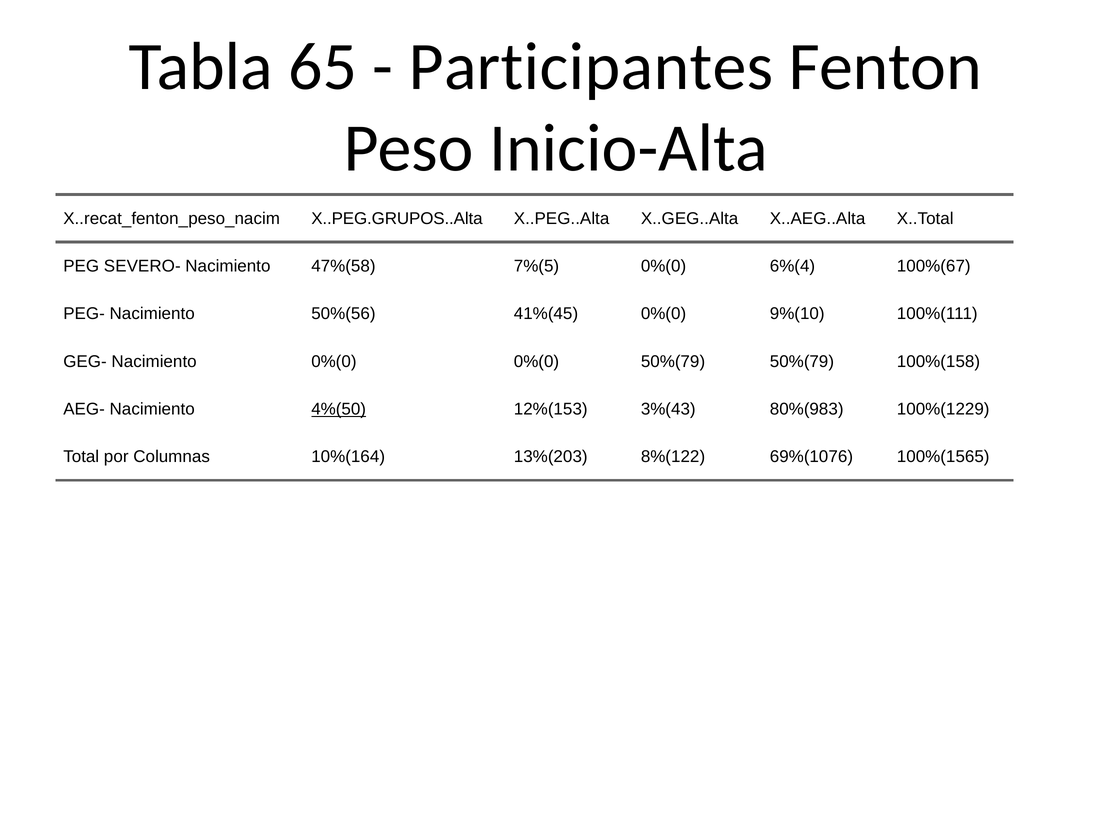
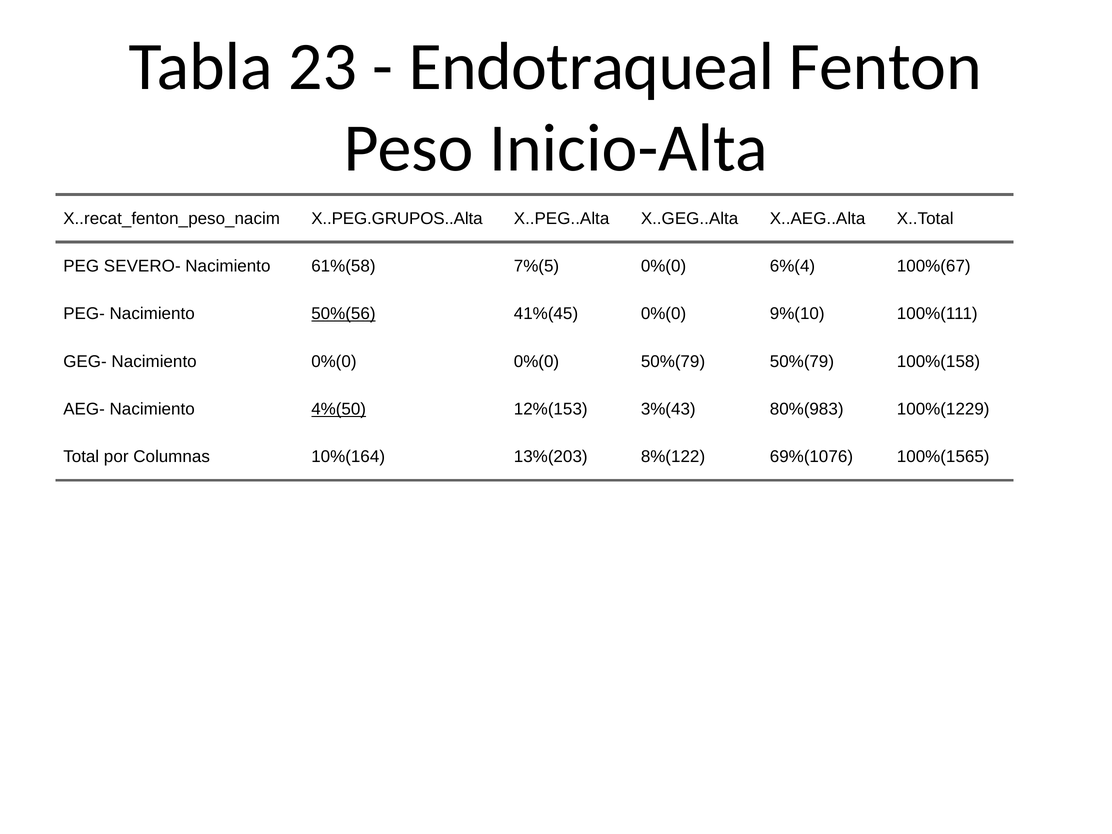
65: 65 -> 23 (323, 67)
Participantes: Participantes -> Endotraqueal (591, 67)
47%(58: 47%(58 -> 61%(58 (343, 266)
50%(56 underline: none -> present (343, 314)
